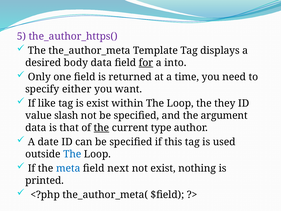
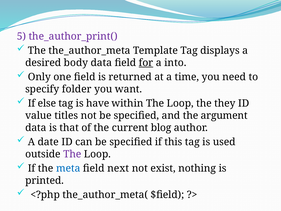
the_author_https(: the_author_https( -> the_author_print( (73, 36)
either: either -> folder (77, 89)
like: like -> else (47, 103)
is exist: exist -> have (98, 103)
slash: slash -> titles (66, 115)
the underline: present -> none (101, 128)
type: type -> blog (161, 128)
The colour: blue -> purple (72, 154)
